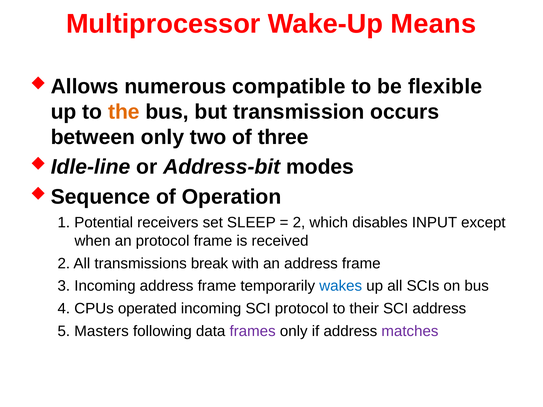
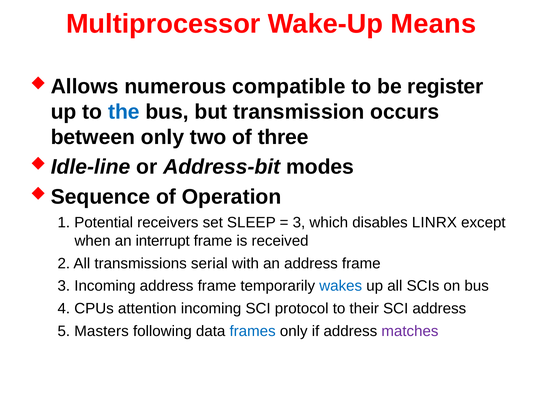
flexible: flexible -> register (445, 86)
the colour: orange -> blue (124, 112)
2: 2 -> 3 (299, 223)
INPUT: INPUT -> LINRX (434, 223)
an protocol: protocol -> interrupt (163, 241)
break: break -> serial (209, 264)
operated: operated -> attention (147, 309)
frames colour: purple -> blue (253, 331)
